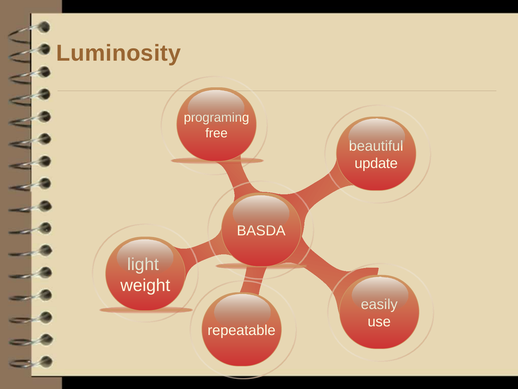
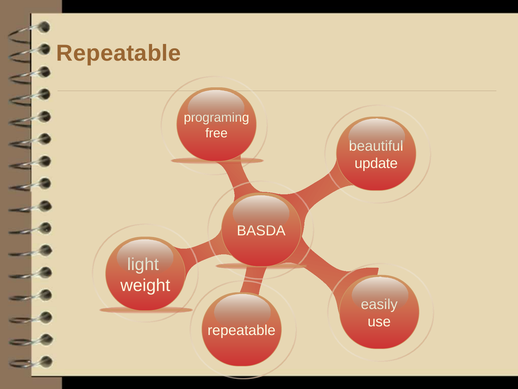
Luminosity: Luminosity -> Repeatable (119, 53)
